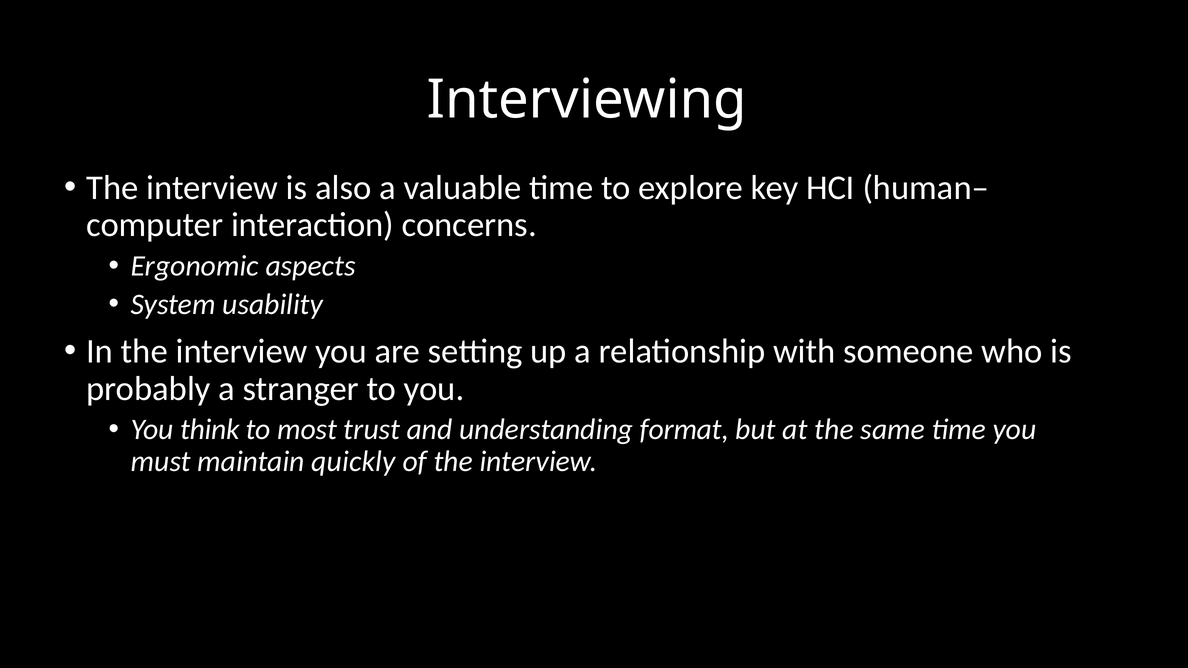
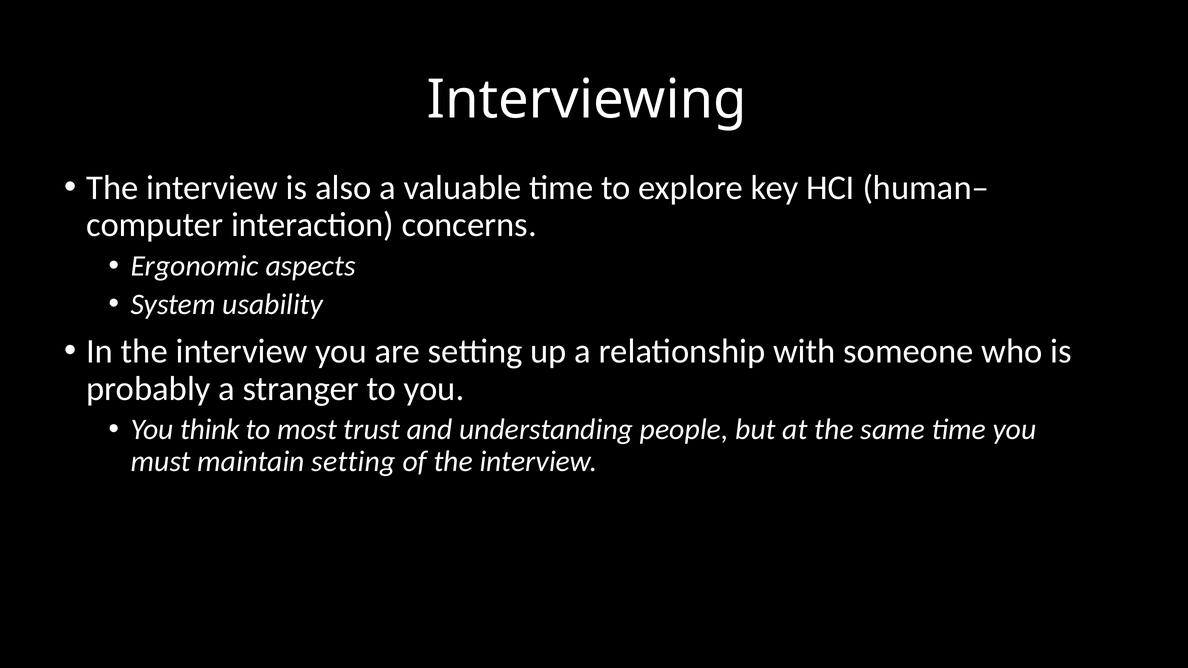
format: format -> people (684, 430)
maintain quickly: quickly -> setting (354, 462)
